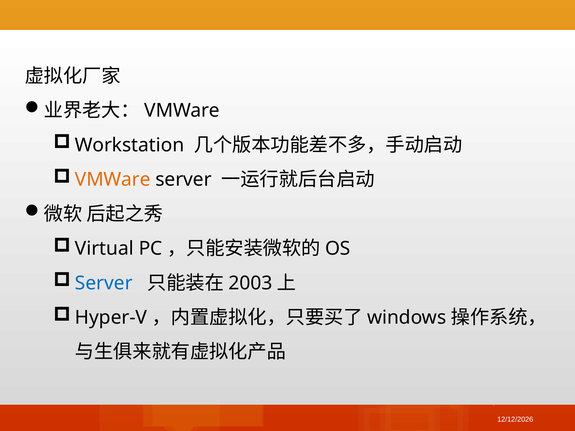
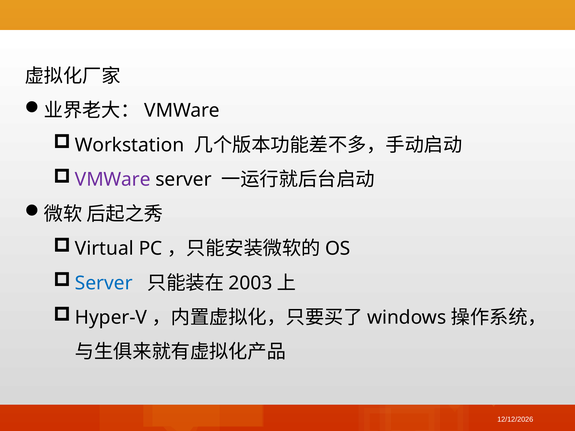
VMWare colour: orange -> purple (113, 180)
